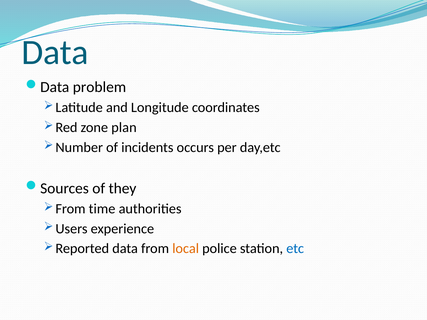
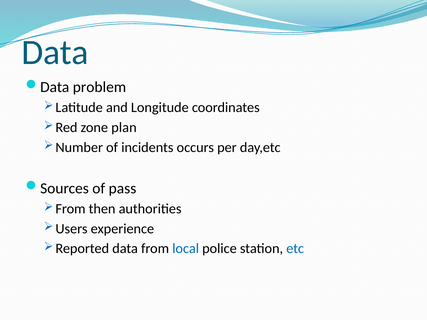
they: they -> pass (122, 188)
time: time -> then (102, 209)
local colour: orange -> blue (186, 249)
